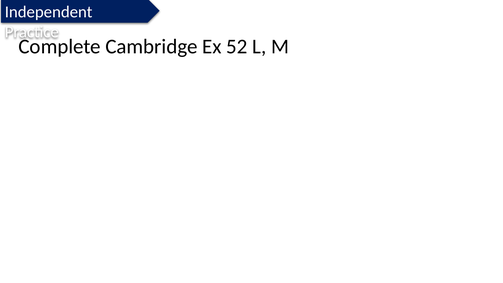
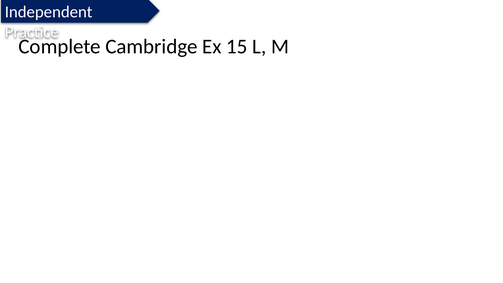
52: 52 -> 15 (237, 47)
